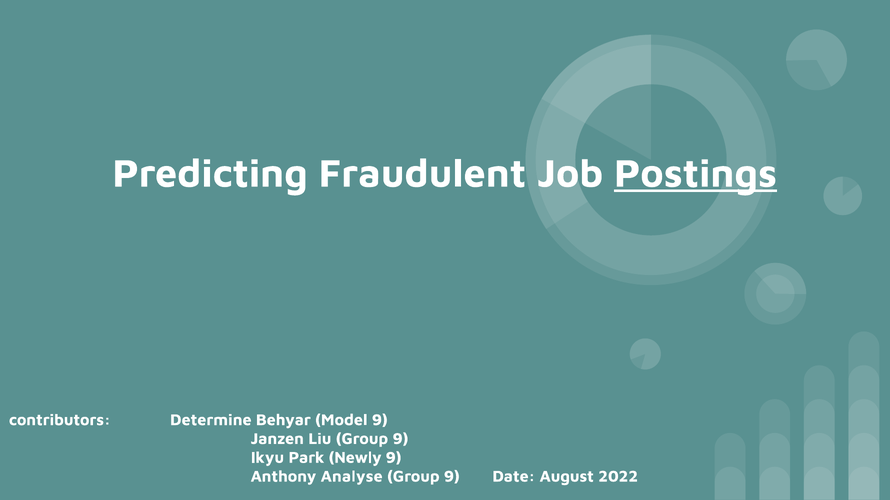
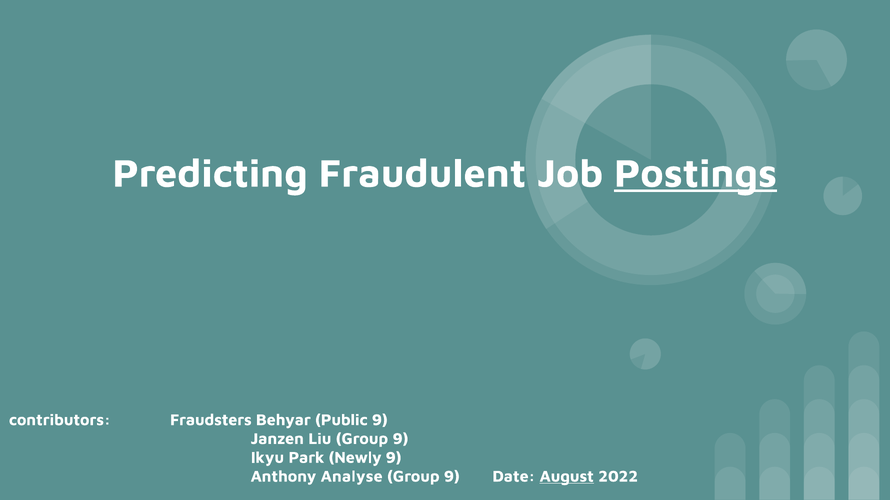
Determine: Determine -> Fraudsters (211, 420)
Model: Model -> Public (341, 420)
August underline: none -> present (567, 477)
